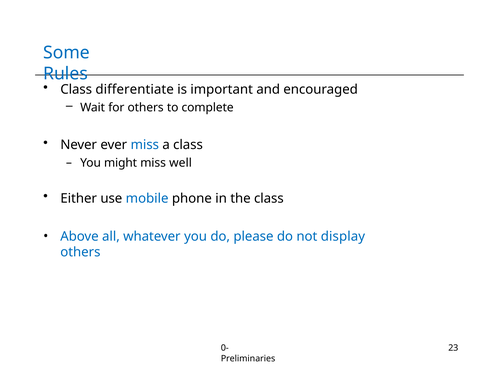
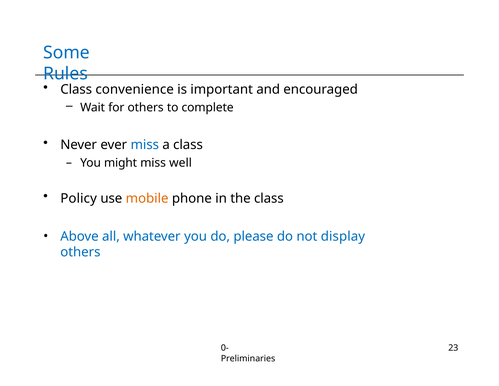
differentiate: differentiate -> convenience (135, 90)
Either: Either -> Policy (79, 198)
mobile colour: blue -> orange (147, 198)
